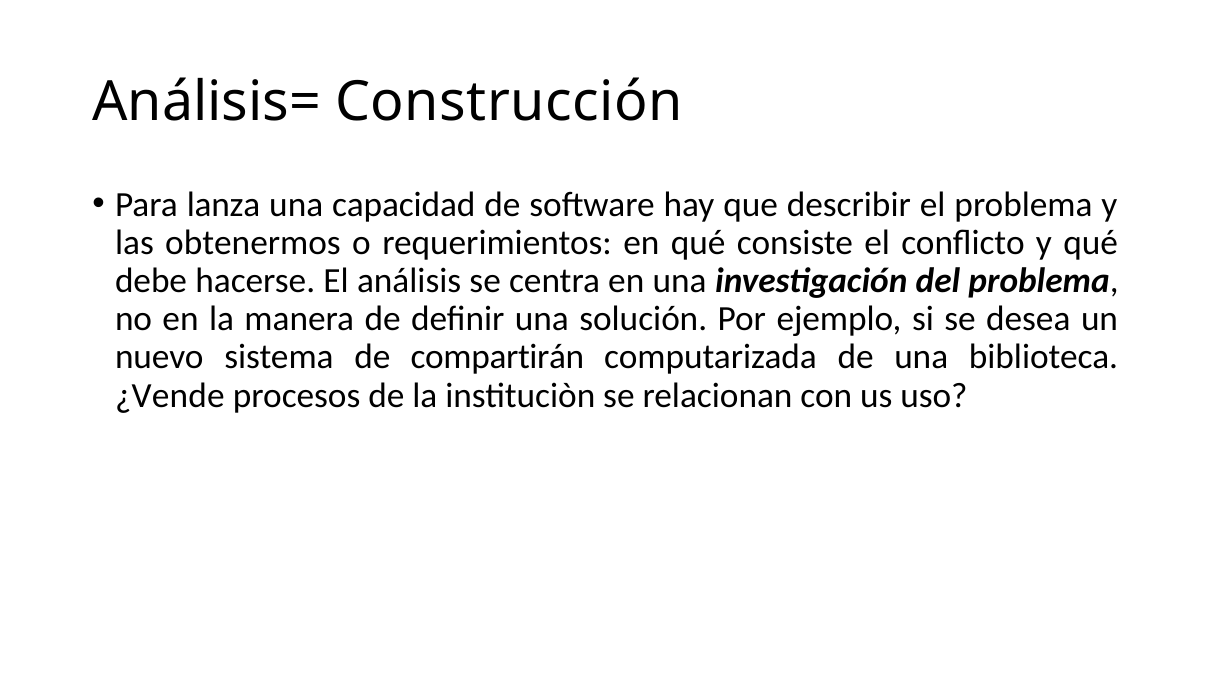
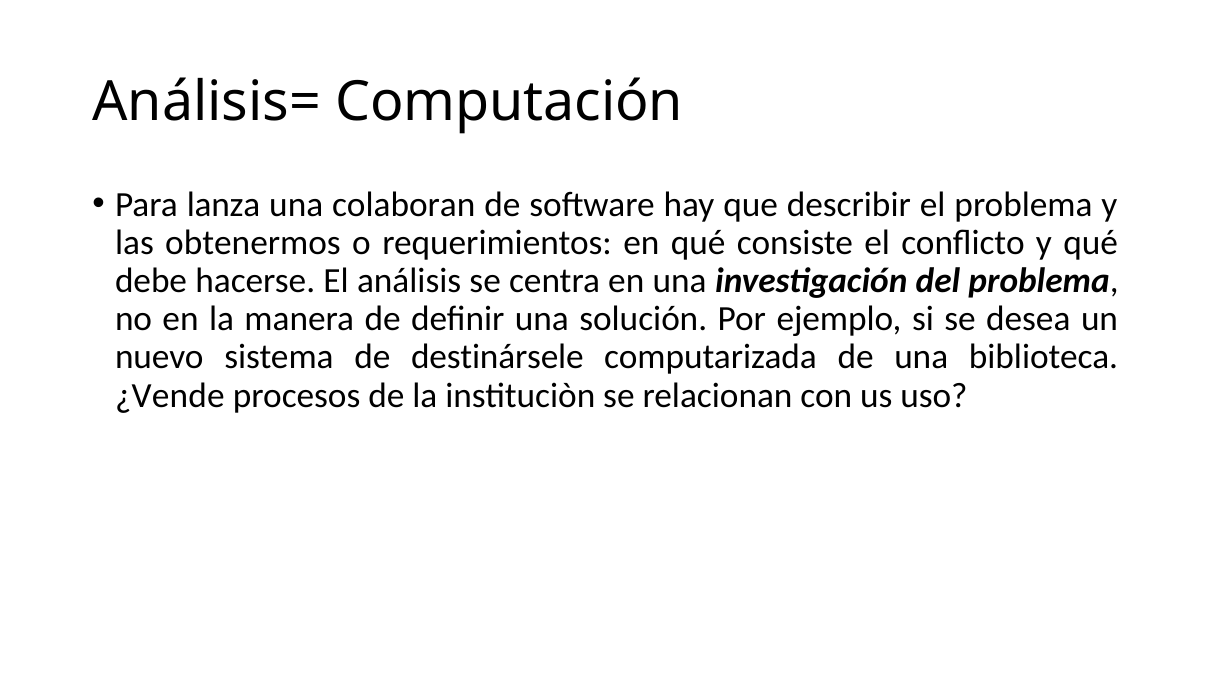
Construcción: Construcción -> Computación (509, 102)
capacidad: capacidad -> colaboran (404, 205)
compartirán: compartirán -> destinársele (497, 357)
